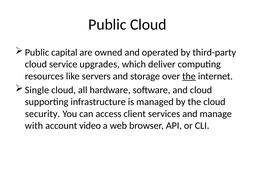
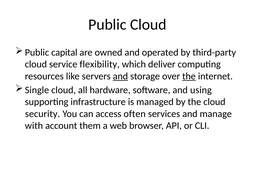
upgrades: upgrades -> flexibility (100, 64)
and underline: none -> present (120, 76)
and cloud: cloud -> using (201, 90)
client: client -> often (135, 114)
video: video -> them (90, 126)
